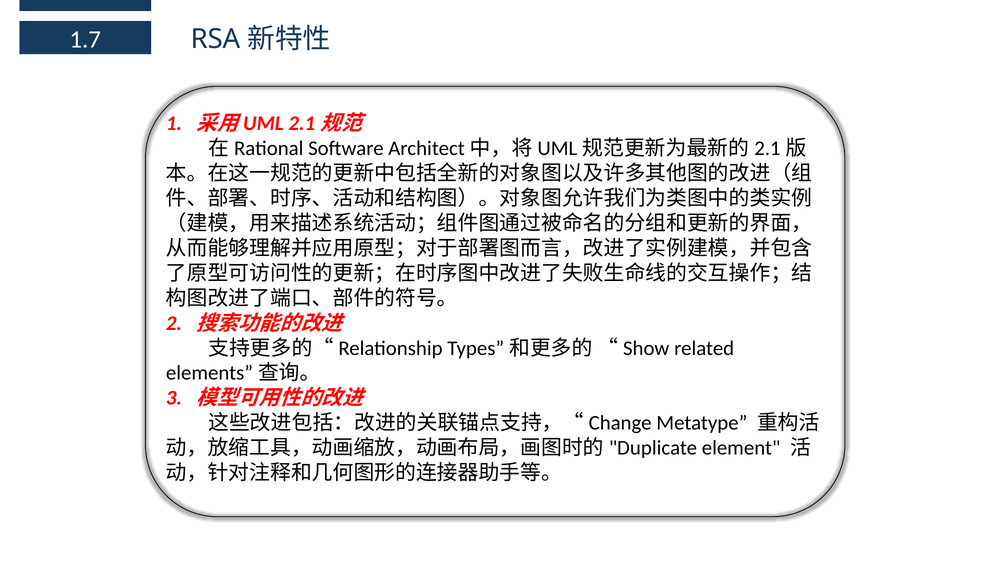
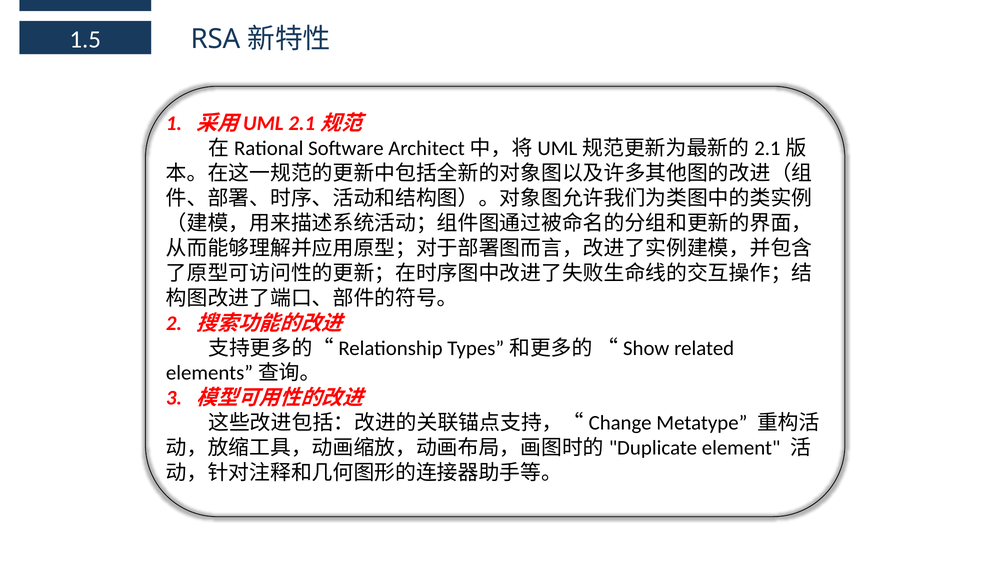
1.7: 1.7 -> 1.5 (85, 39)
